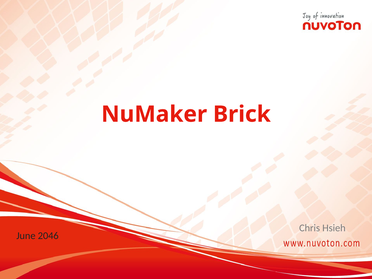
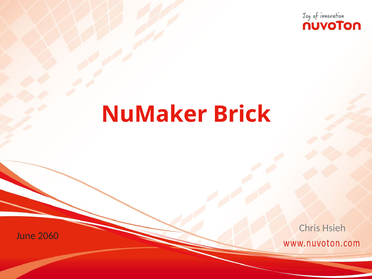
2046: 2046 -> 2060 (48, 236)
